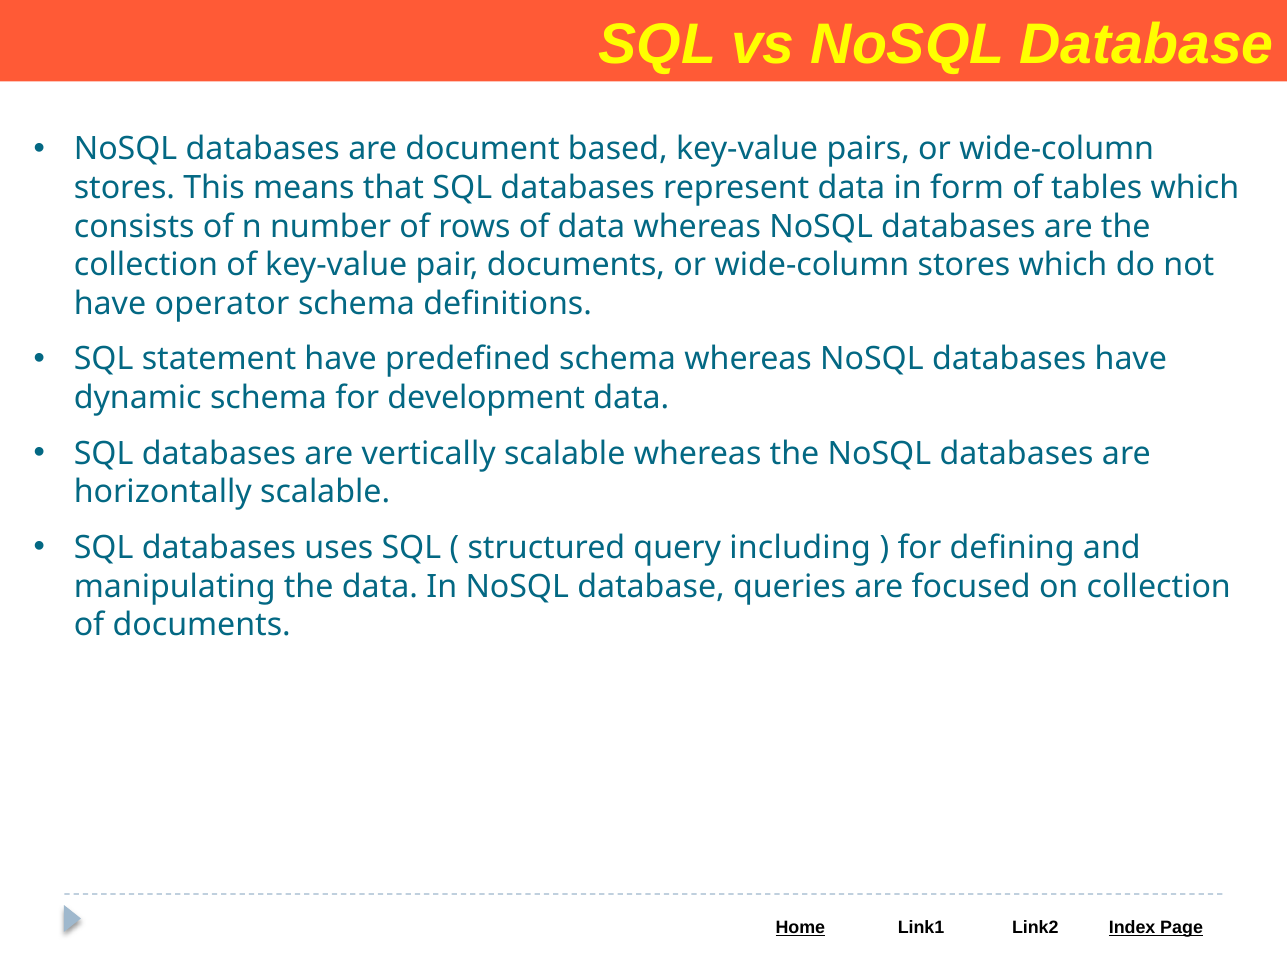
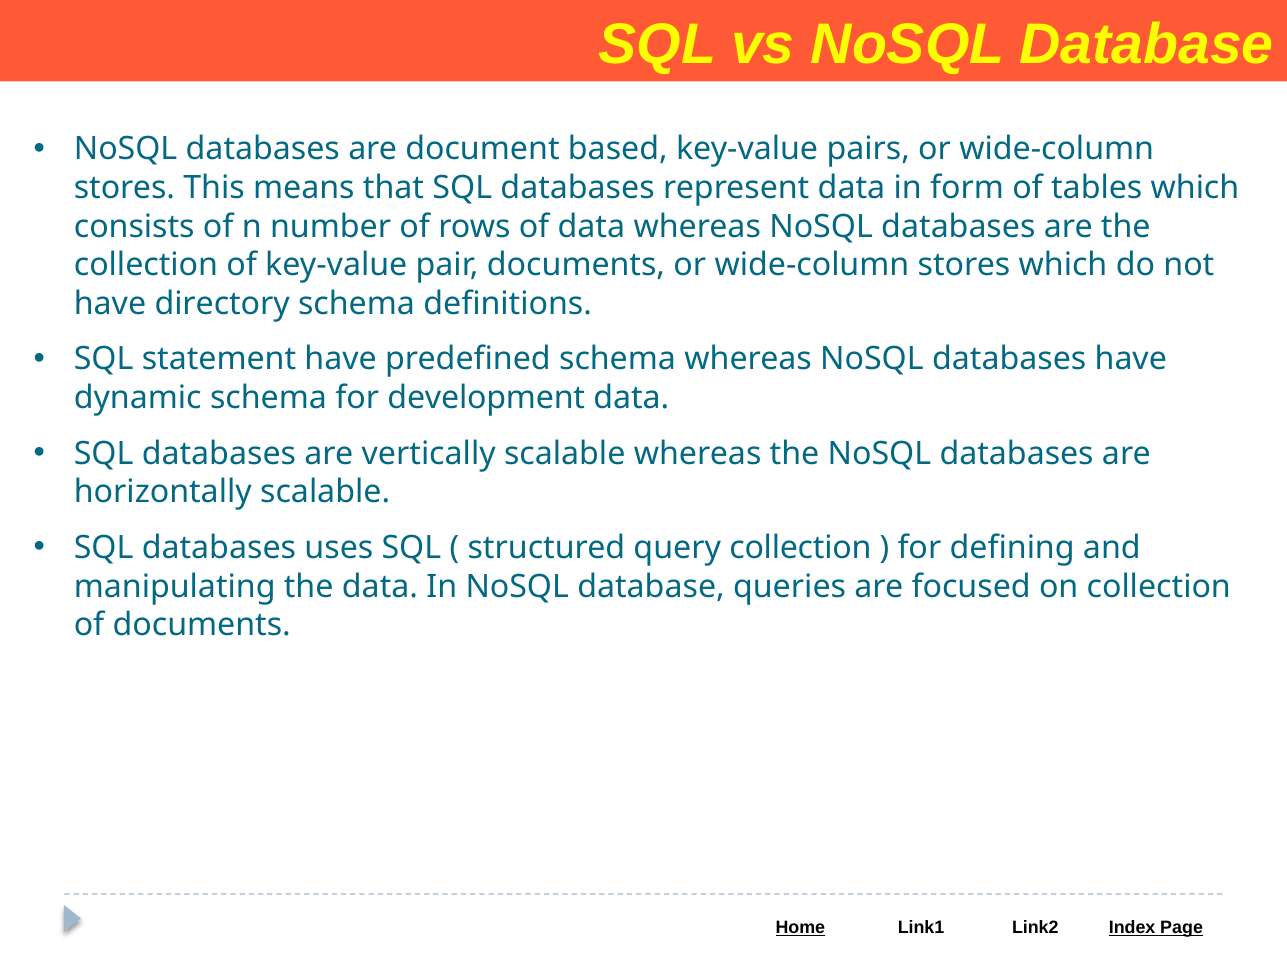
operator: operator -> directory (222, 304)
query including: including -> collection (800, 548)
